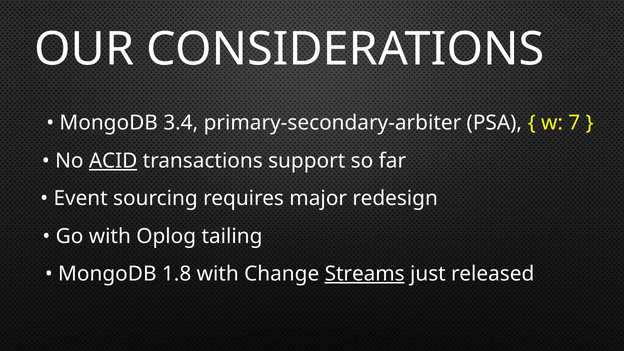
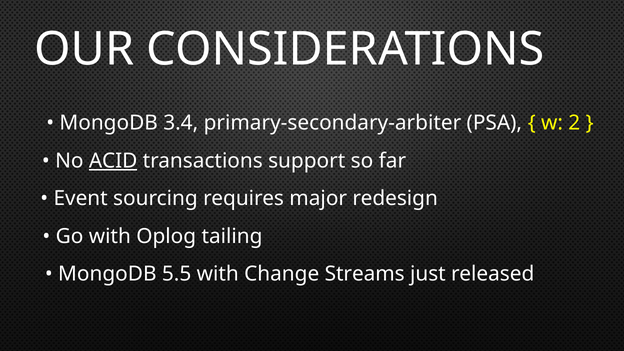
7: 7 -> 2 (574, 123)
1.8: 1.8 -> 5.5 (177, 274)
Streams underline: present -> none (365, 274)
